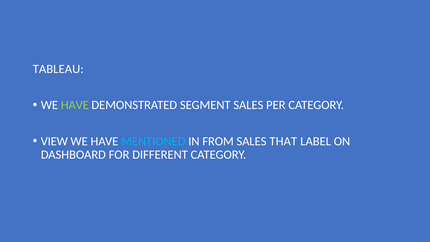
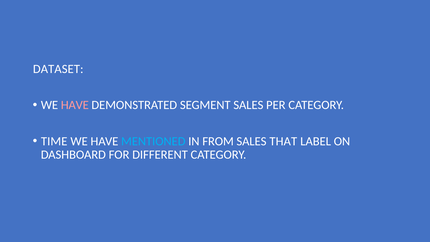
TABLEAU: TABLEAU -> DATASET (58, 69)
HAVE colour: light green -> pink (75, 105)
VIEW: VIEW -> TIME (54, 141)
